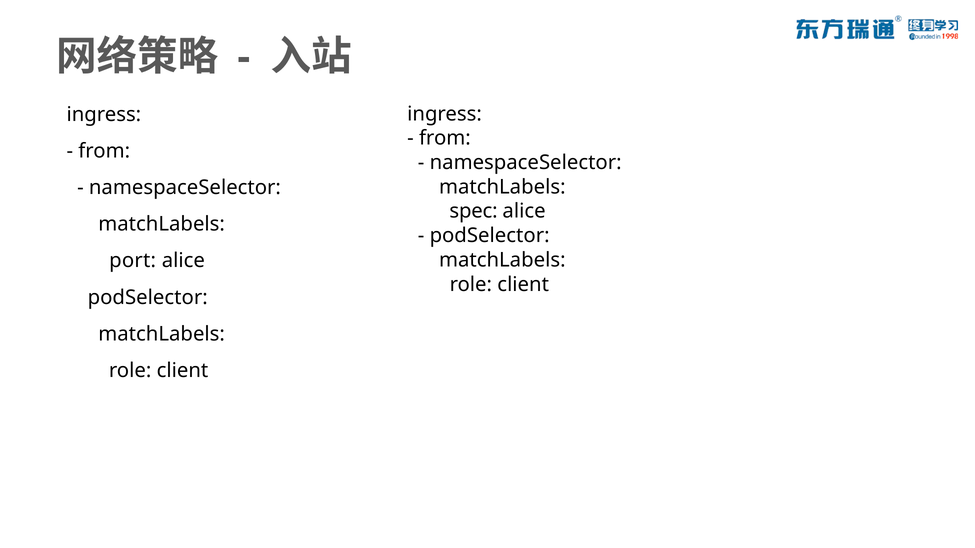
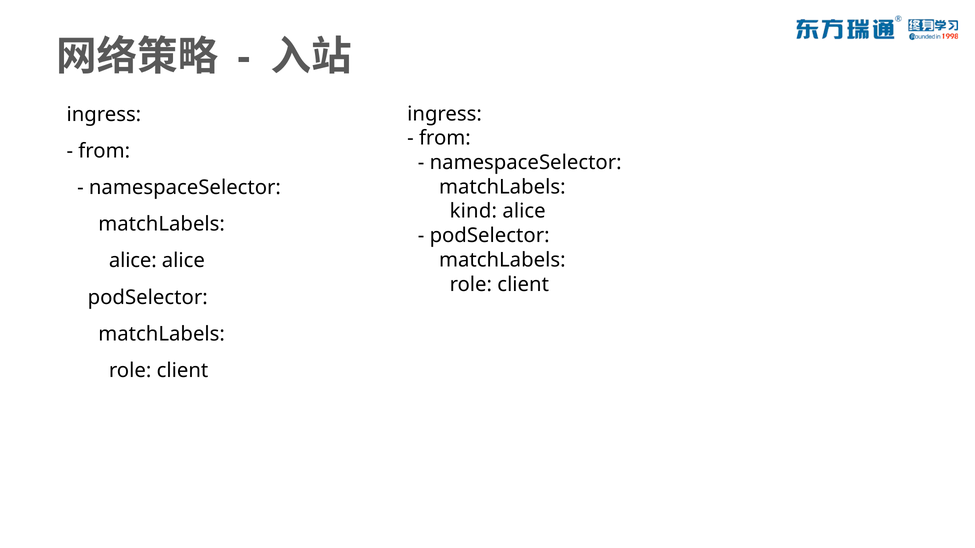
spec: spec -> kind (473, 211)
port: port -> alice (133, 261)
